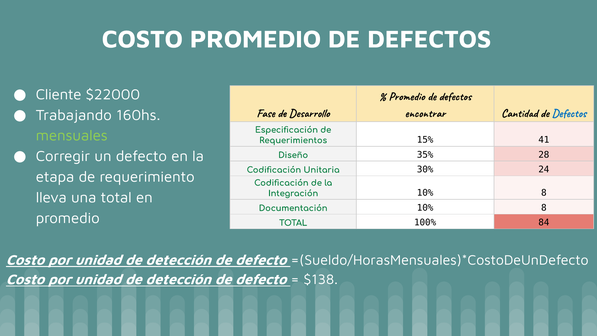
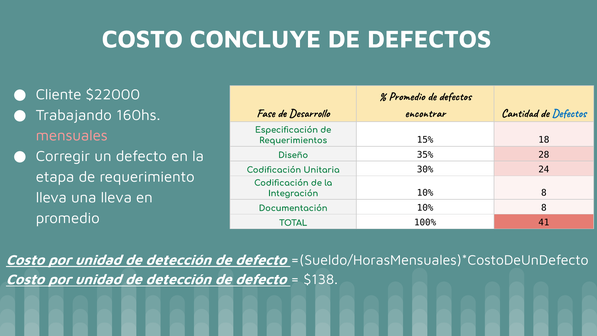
COSTO PROMEDIO: PROMEDIO -> CONCLUYE (255, 39)
mensuales colour: light green -> pink (72, 136)
41: 41 -> 18 (544, 140)
una total: total -> lleva (116, 197)
84: 84 -> 41 (544, 222)
